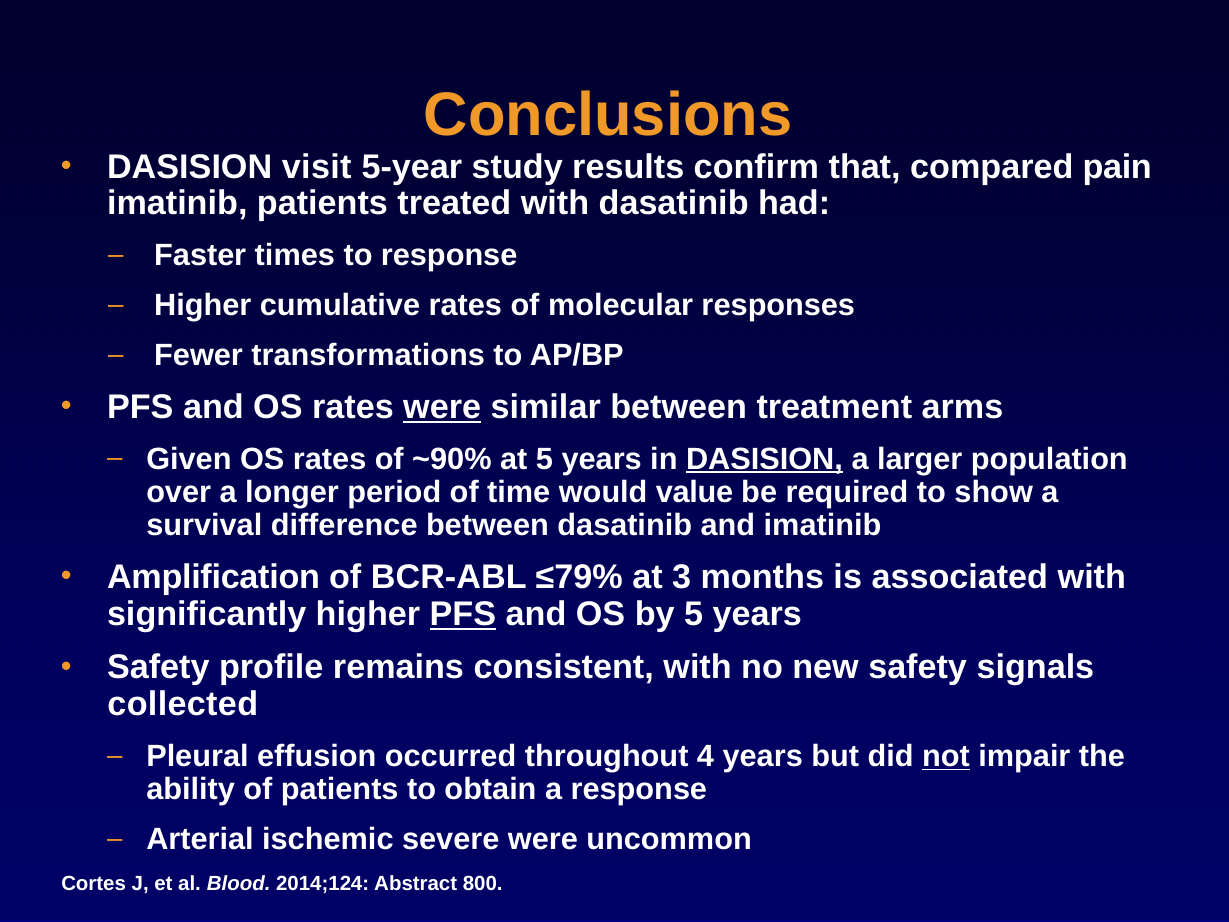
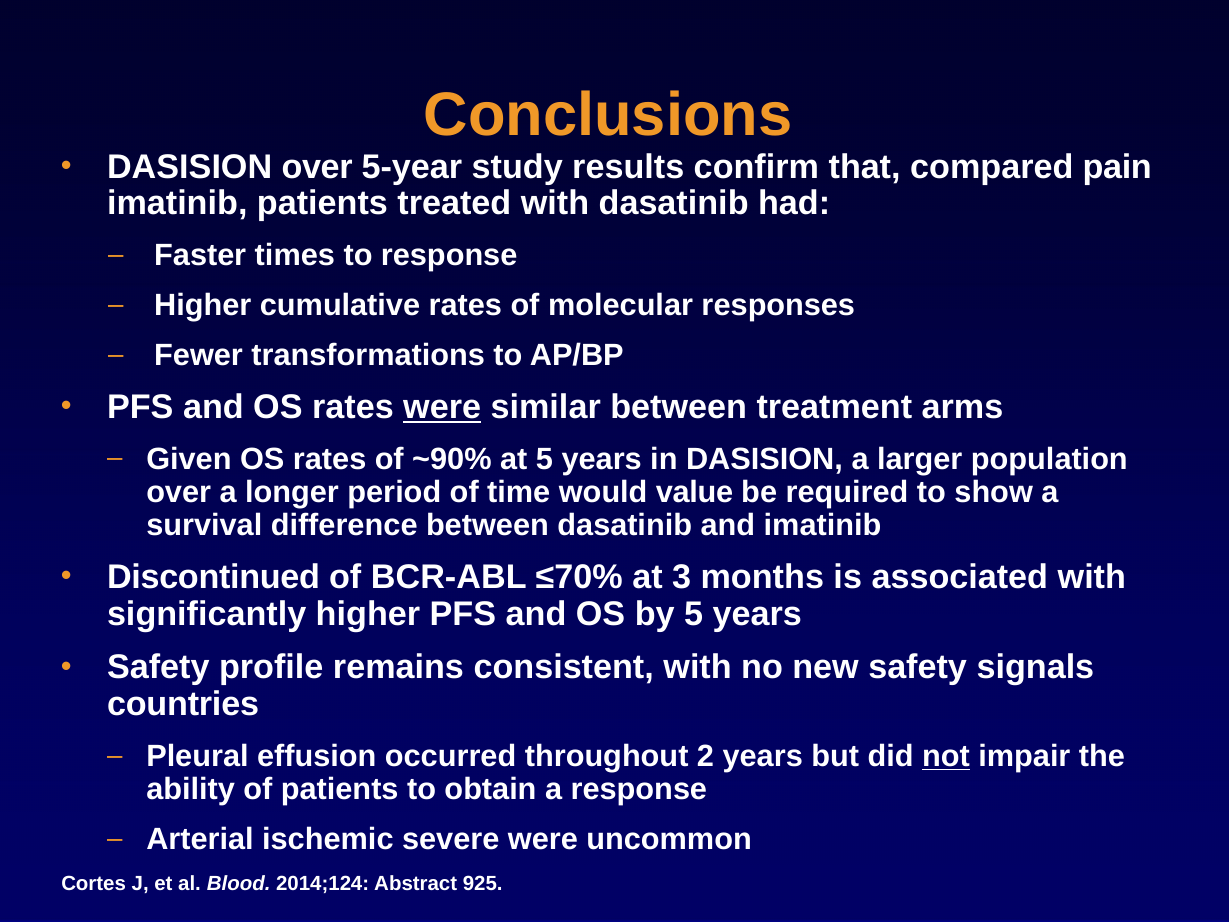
DASISION visit: visit -> over (317, 167)
DASISION underline: present -> none (764, 459)
Amplification: Amplification -> Discontinued (214, 577)
≤79%: ≤79% -> ≤70% (579, 577)
PFS underline: present -> none (463, 614)
collected: collected -> countries (183, 704)
4: 4 -> 2 (705, 756)
800: 800 -> 925 (483, 884)
